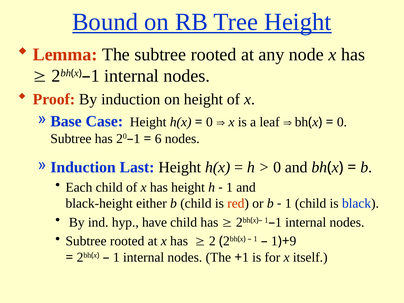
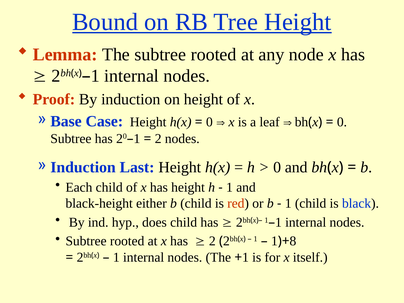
6: 6 -> 2 (158, 139)
have: have -> does (154, 222)
9: 9 -> 8 (293, 241)
